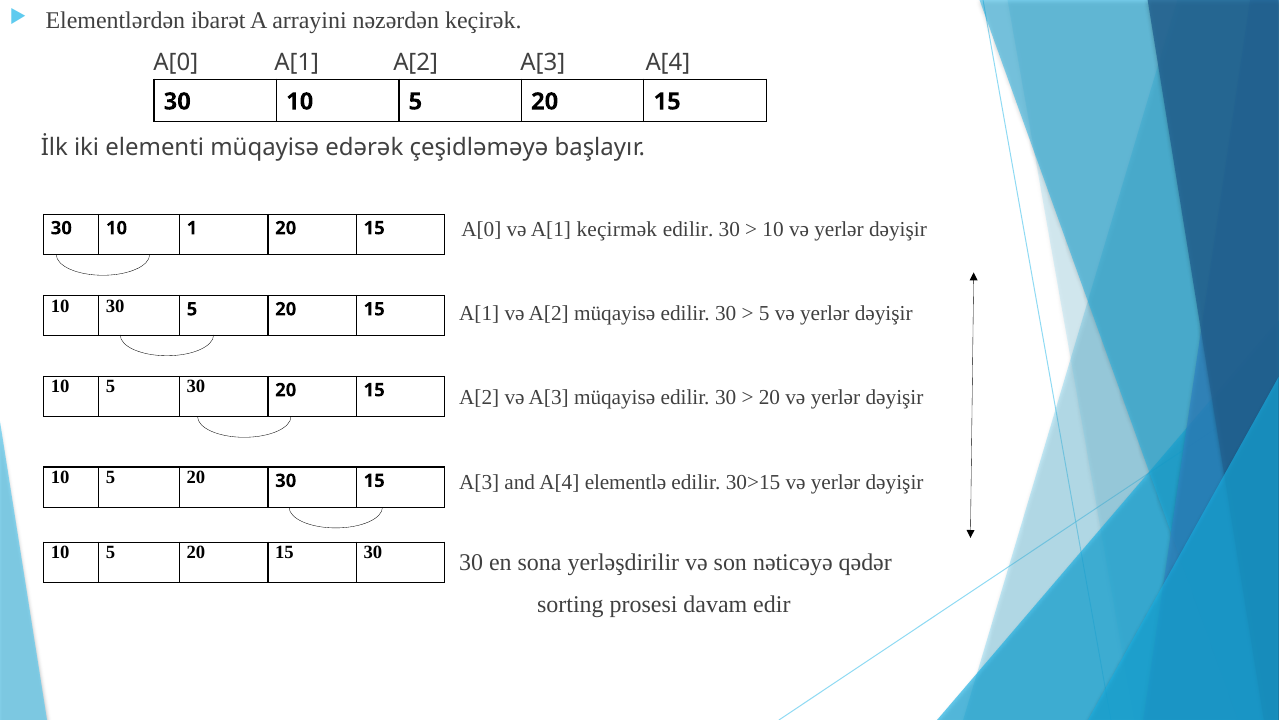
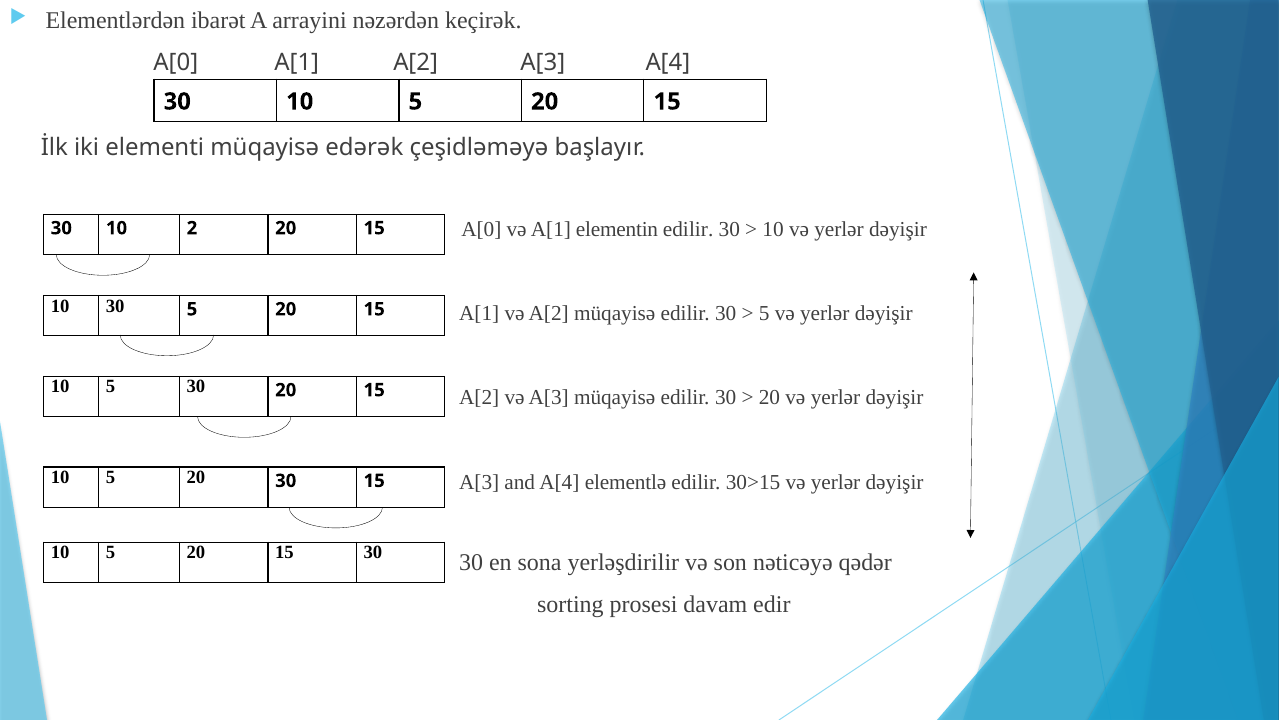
keçirmək: keçirmək -> elementin (617, 230)
1: 1 -> 2 (192, 228)
